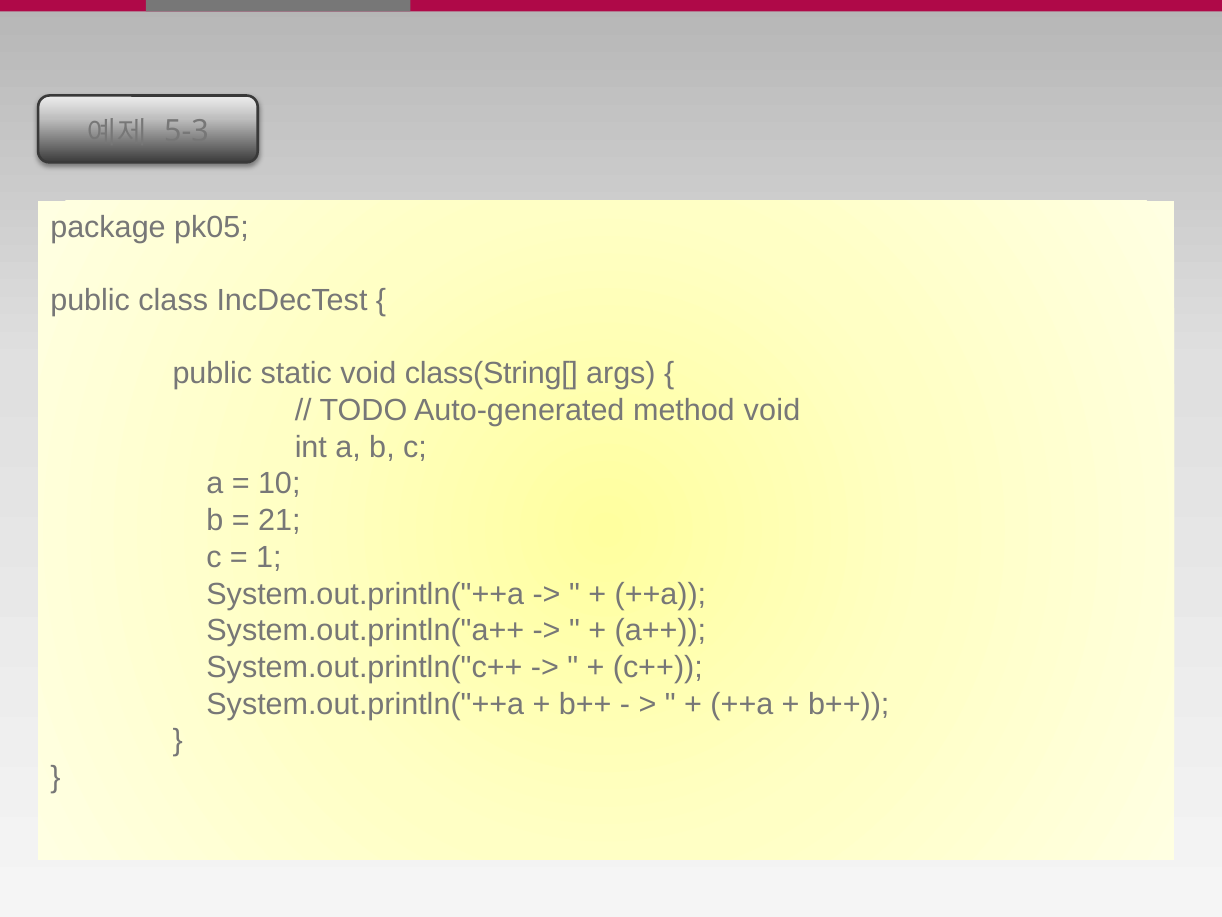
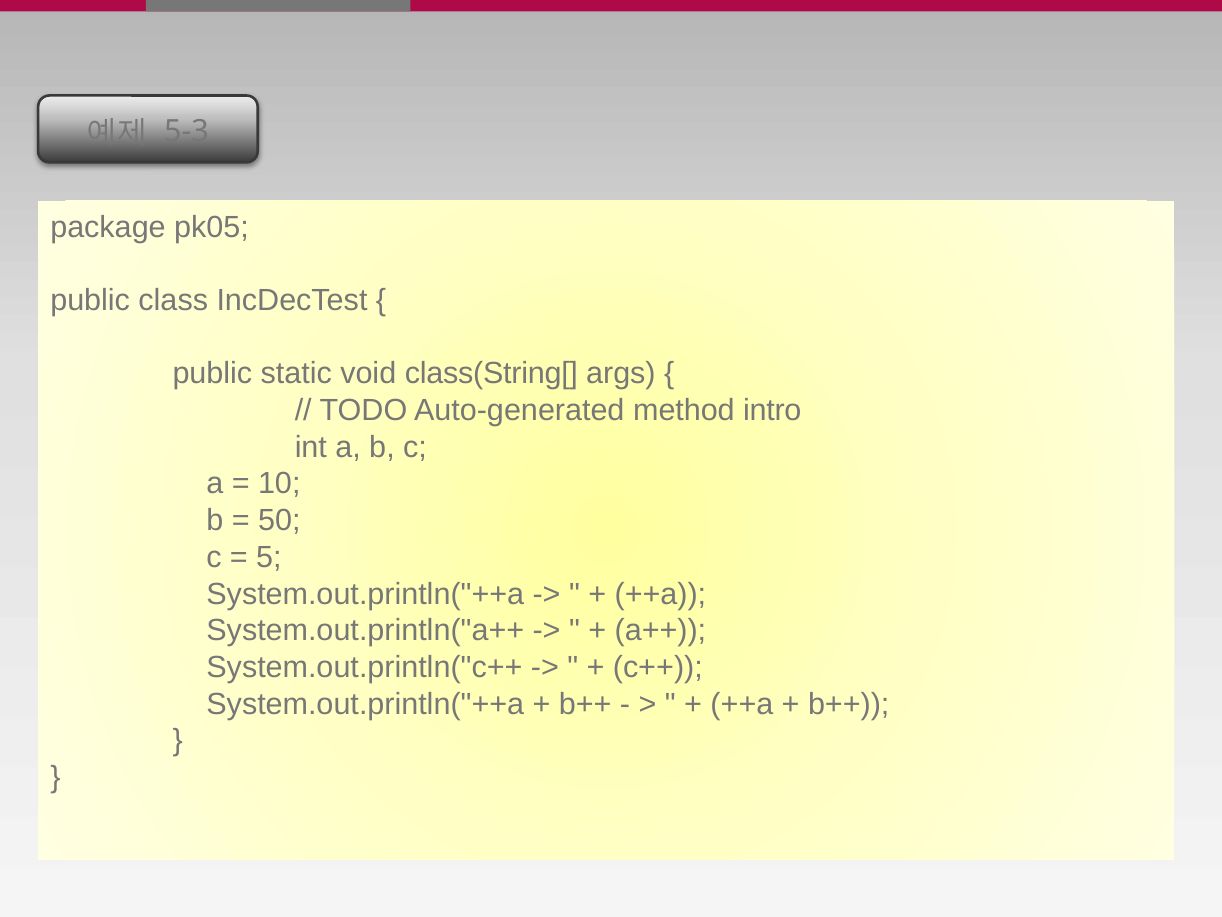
method void: void -> intro (772, 410)
21: 21 -> 50 (279, 520)
1: 1 -> 5 (269, 557)
